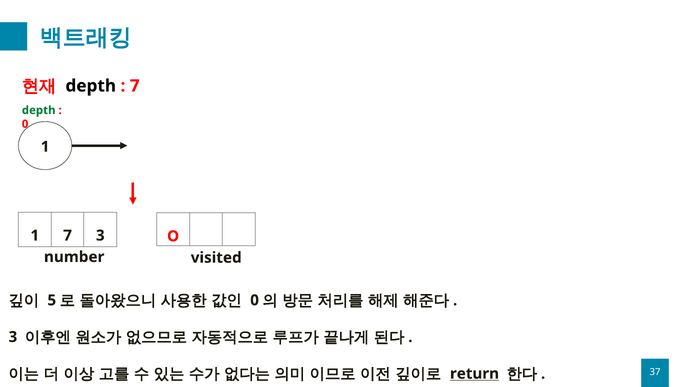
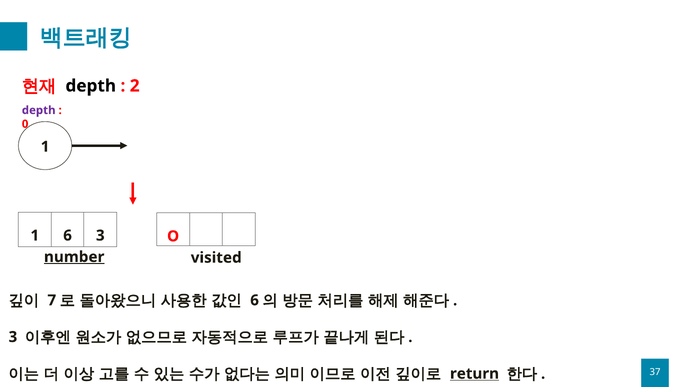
7: 7 -> 2 (135, 86)
depth colour: green -> purple (39, 110)
1 7: 7 -> 6 (68, 235)
number underline: none -> present (74, 257)
5: 5 -> 7 (52, 300)
0: 0 -> 6 (255, 300)
